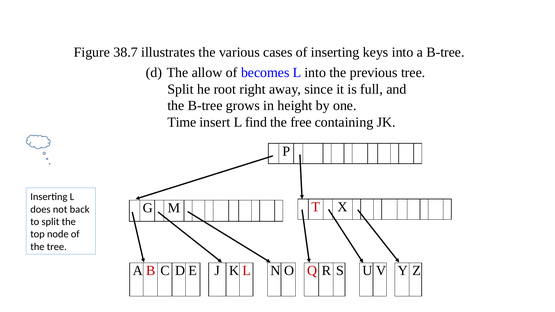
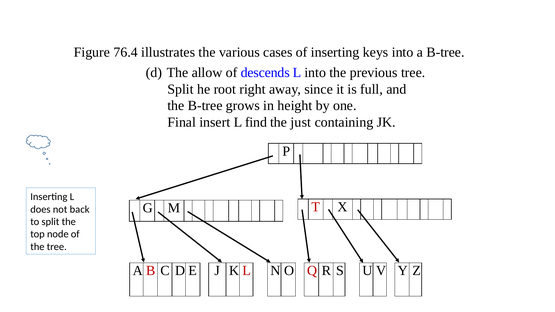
38.7: 38.7 -> 76.4 (126, 52)
becomes: becomes -> descends (265, 73)
Time: Time -> Final (182, 122)
free: free -> just (301, 122)
